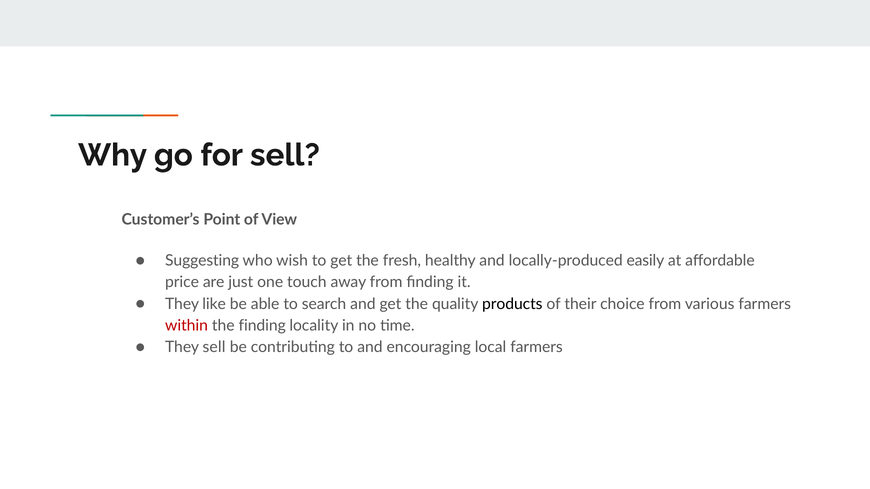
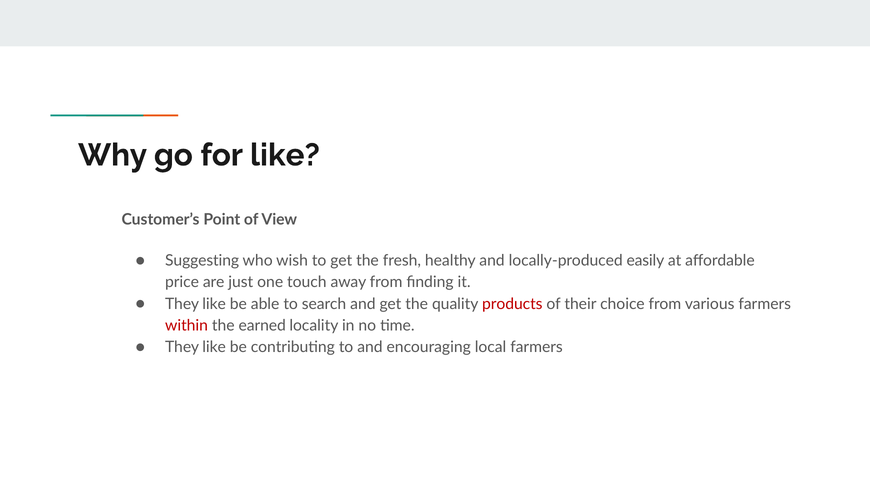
for sell: sell -> like (285, 155)
products colour: black -> red (512, 304)
the finding: finding -> earned (262, 326)
sell: sell -> like (214, 348)
